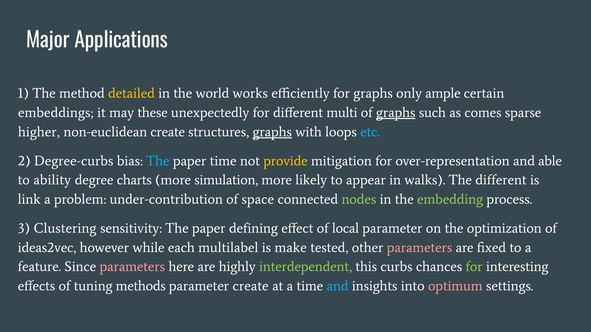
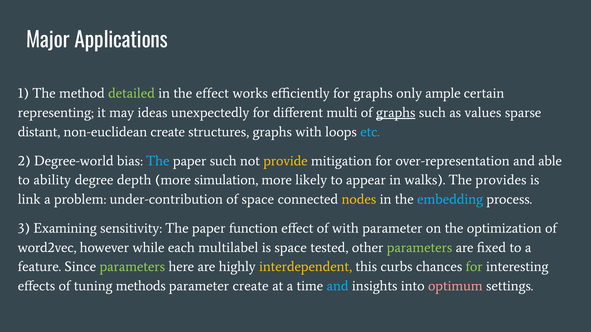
detailed colour: yellow -> light green (131, 93)
the world: world -> effect (212, 93)
embeddings: embeddings -> representing (56, 113)
these: these -> ideas (153, 113)
comes: comes -> values (483, 113)
higher: higher -> distant (39, 132)
graphs underline: present -> none (272, 132)
Degree-curbs: Degree-curbs -> Degree-world (74, 161)
paper time: time -> such (223, 161)
charts: charts -> depth (134, 180)
The different: different -> provides (501, 180)
nodes colour: light green -> yellow (359, 200)
embedding colour: light green -> light blue (450, 200)
Clustering: Clustering -> Examining (65, 229)
defining: defining -> function (253, 229)
of local: local -> with (345, 229)
ideas2vec: ideas2vec -> word2vec (47, 248)
is make: make -> space (291, 248)
parameters colour: pink -> light green (420, 248)
parameters colour: pink -> light green (132, 267)
interdependent colour: light green -> yellow (306, 267)
